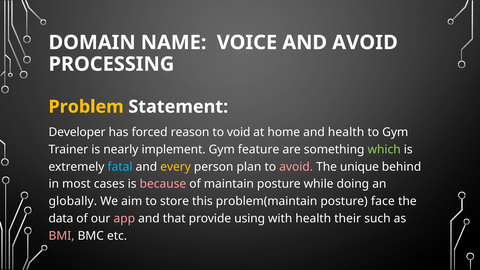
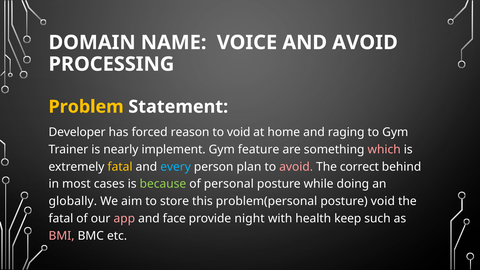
and health: health -> raging (346, 132)
which colour: light green -> pink (384, 149)
fatal colour: light blue -> yellow (120, 167)
every colour: yellow -> light blue (176, 167)
unique: unique -> correct (359, 167)
because colour: pink -> light green (163, 184)
maintain: maintain -> personal (229, 184)
problem(maintain: problem(maintain -> problem(personal (267, 201)
posture face: face -> void (383, 201)
data: data -> fatal (61, 219)
that: that -> face (174, 219)
using: using -> night (250, 219)
their: their -> keep (348, 219)
